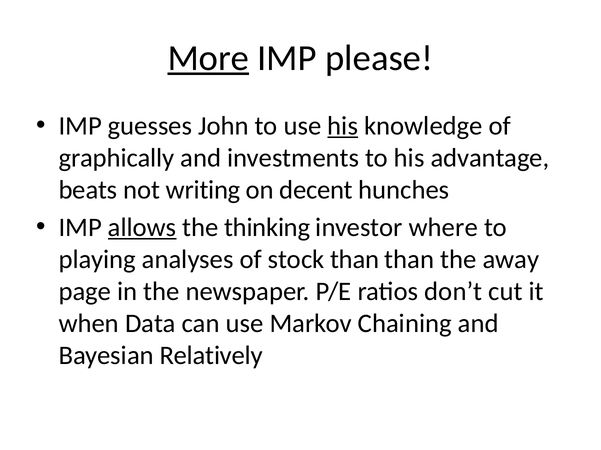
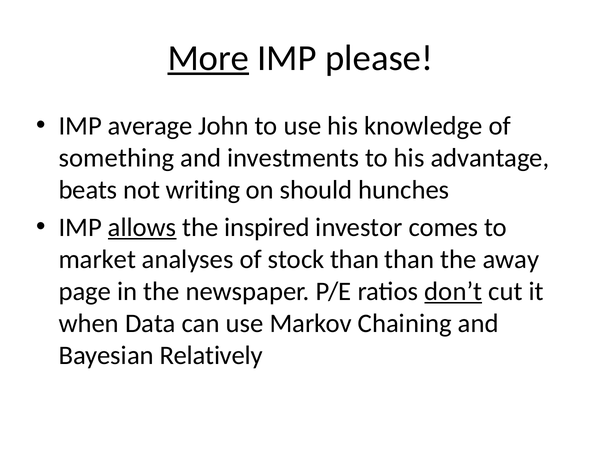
guesses: guesses -> average (150, 126)
his underline: present -> none (343, 126)
graphically: graphically -> something (116, 158)
decent: decent -> should (316, 190)
thinking: thinking -> inspired (267, 228)
where: where -> comes (443, 228)
playing: playing -> market (97, 260)
don’t underline: none -> present (453, 292)
